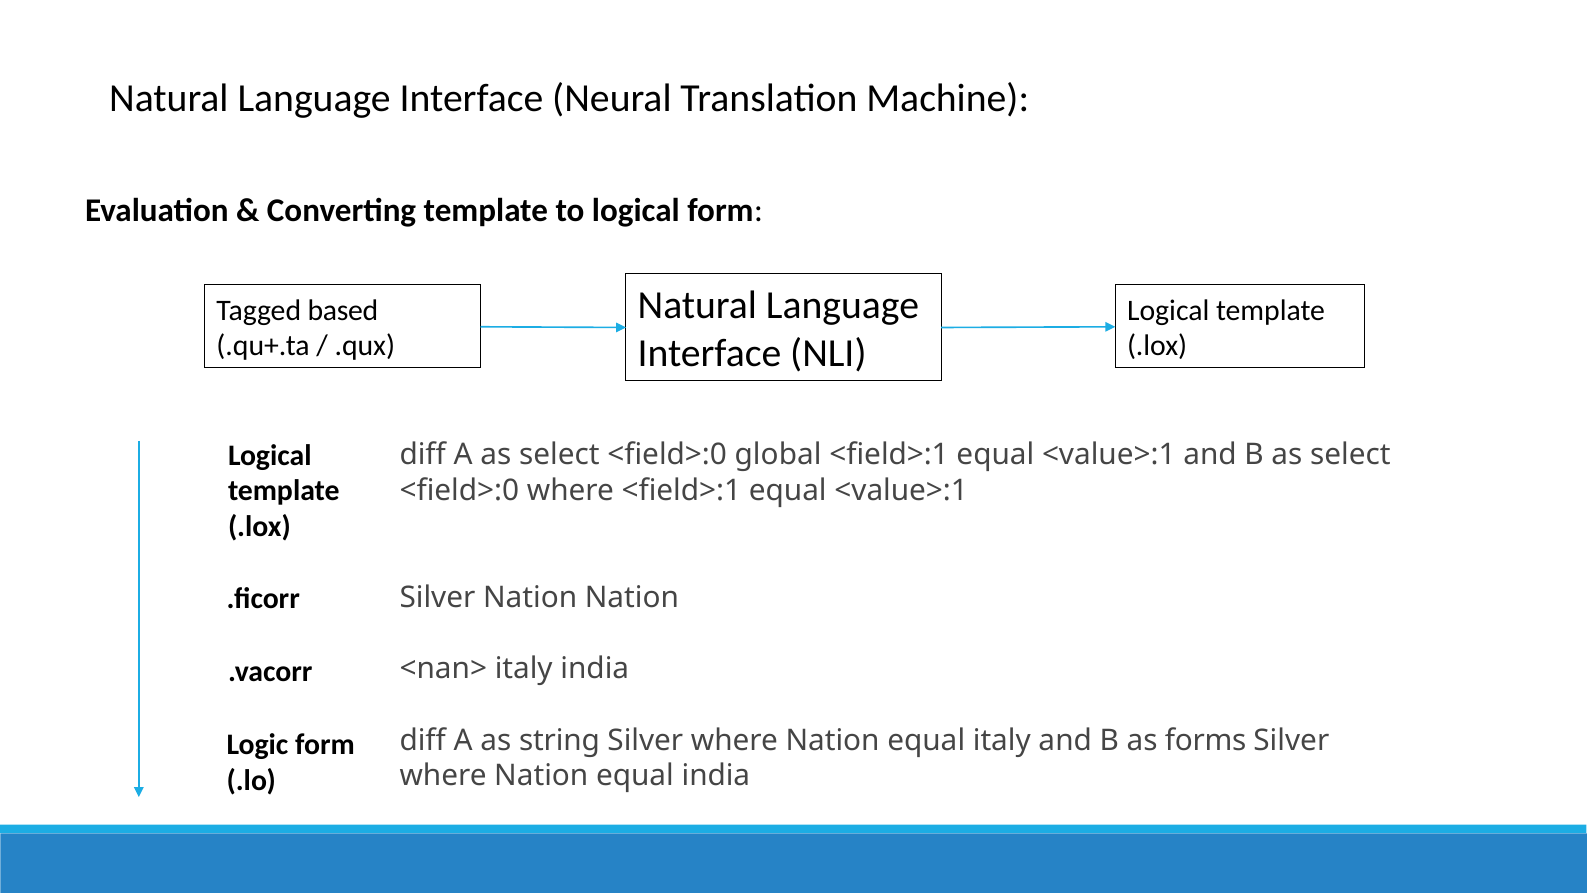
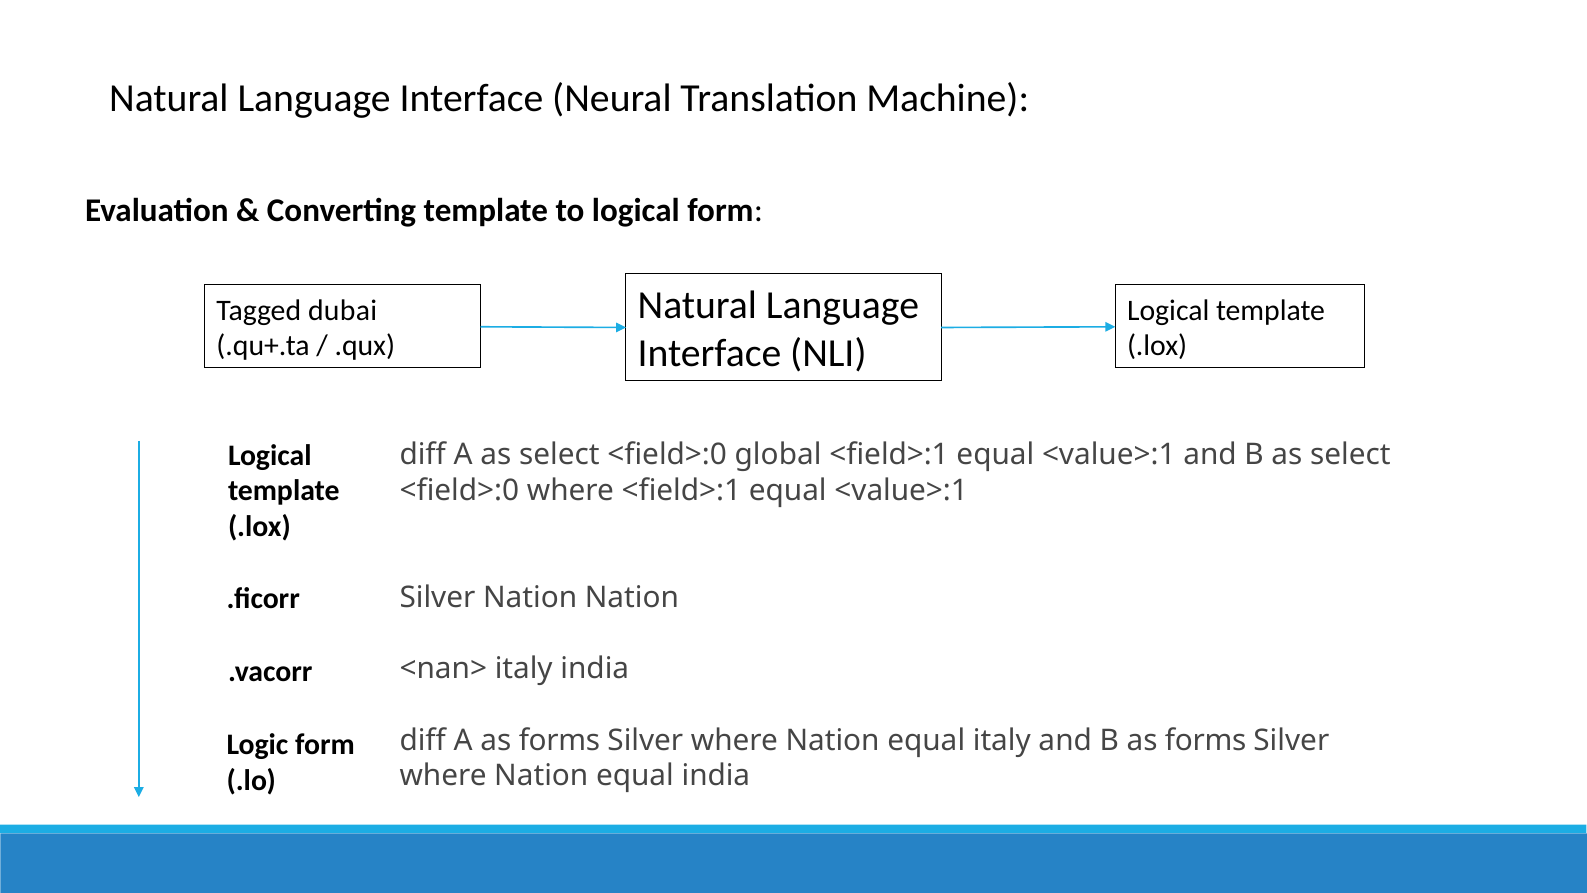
based: based -> dubai (343, 310)
A as string: string -> forms (560, 740)
